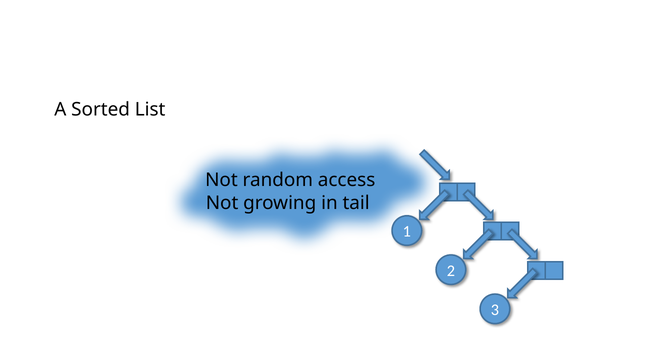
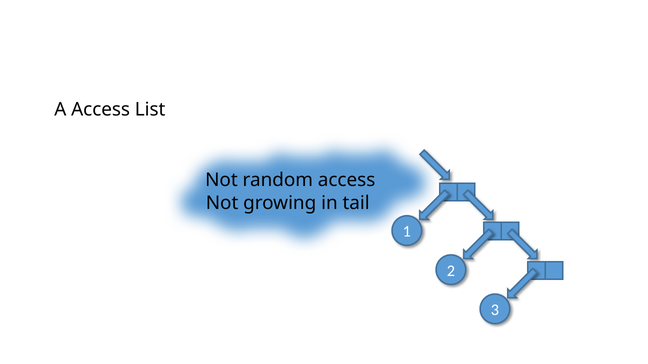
A Sorted: Sorted -> Access (101, 110)
